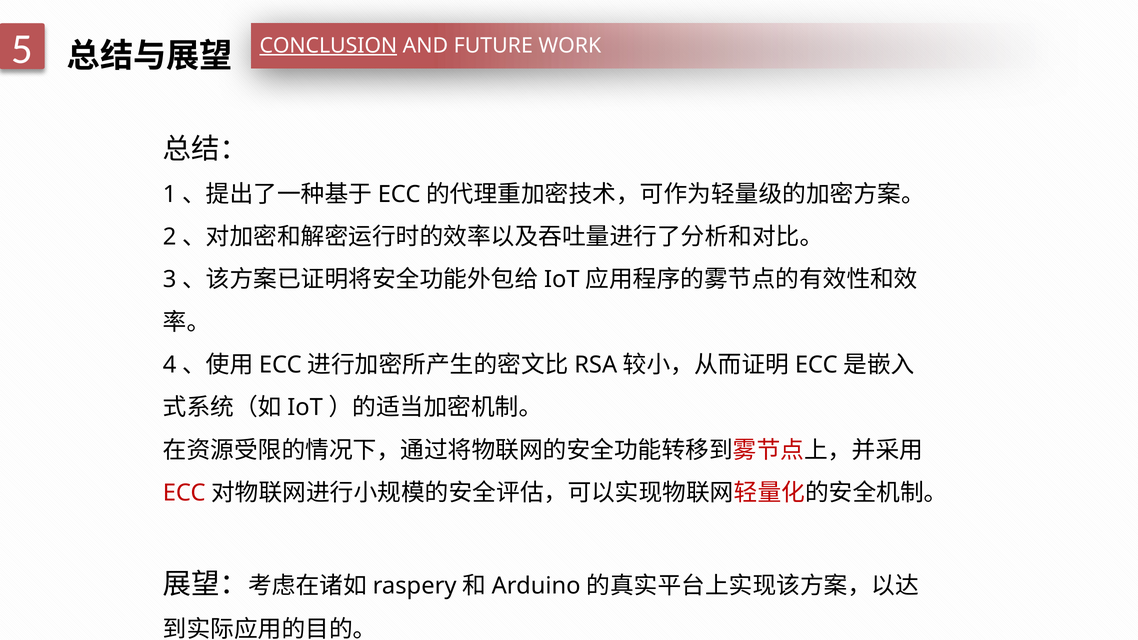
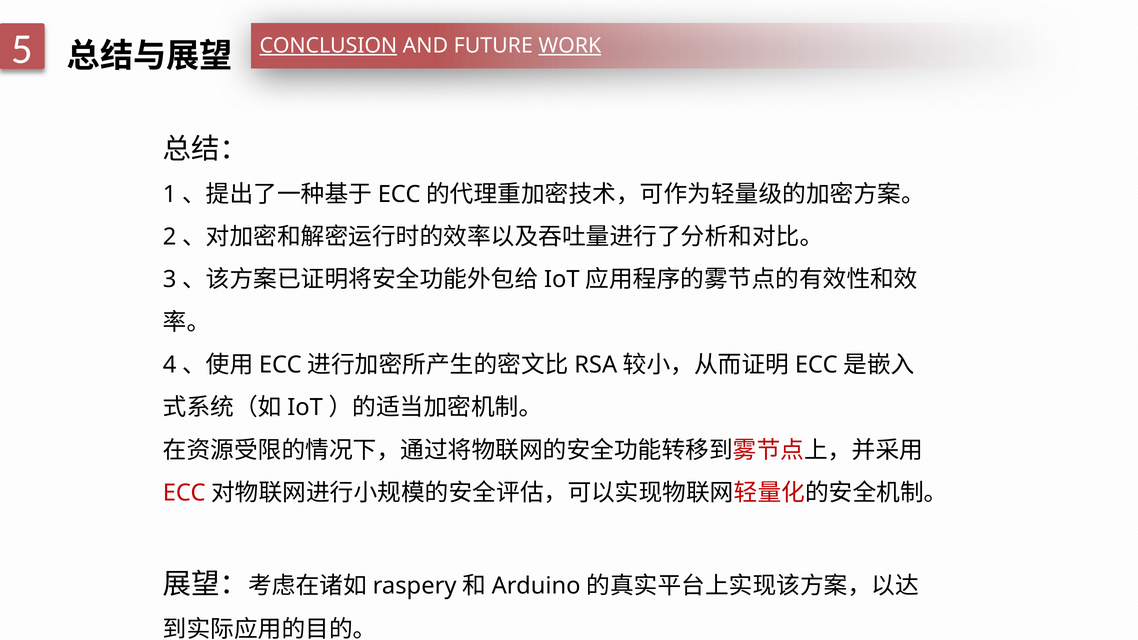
WORK underline: none -> present (570, 46)
